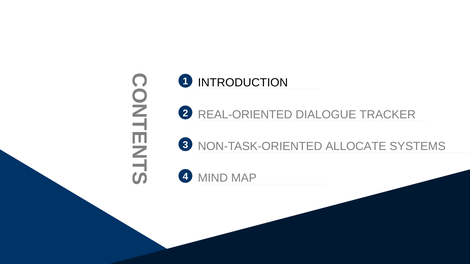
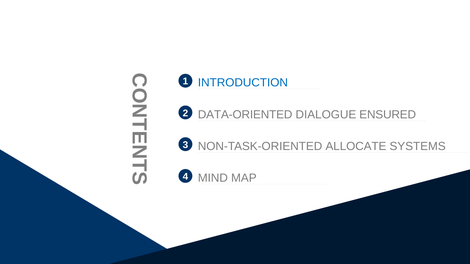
INTRODUCTION colour: black -> blue (243, 83)
REAL-ORIENTED: REAL-ORIENTED -> DATA-ORIENTED (245, 115)
TRACKER: TRACKER -> ENSURED (388, 115)
